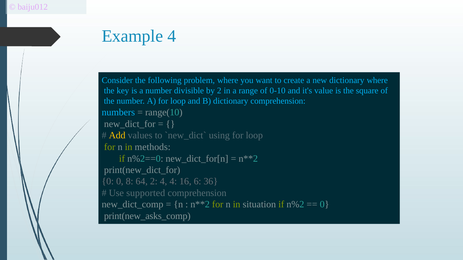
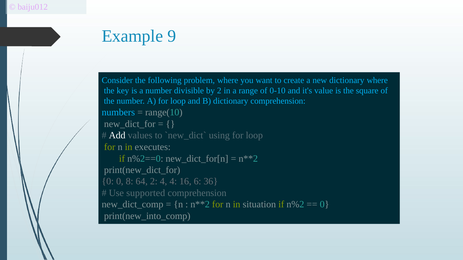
Example 4: 4 -> 9 (172, 36)
Add colour: yellow -> white (117, 136)
methods: methods -> executes (153, 147)
print(new_asks_comp: print(new_asks_comp -> print(new_into_comp (147, 216)
